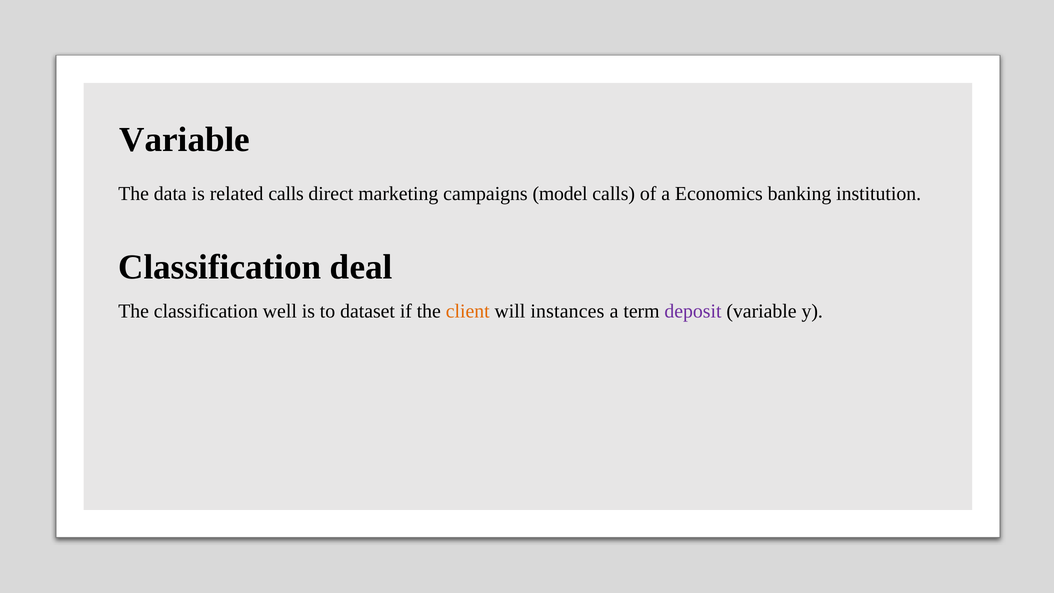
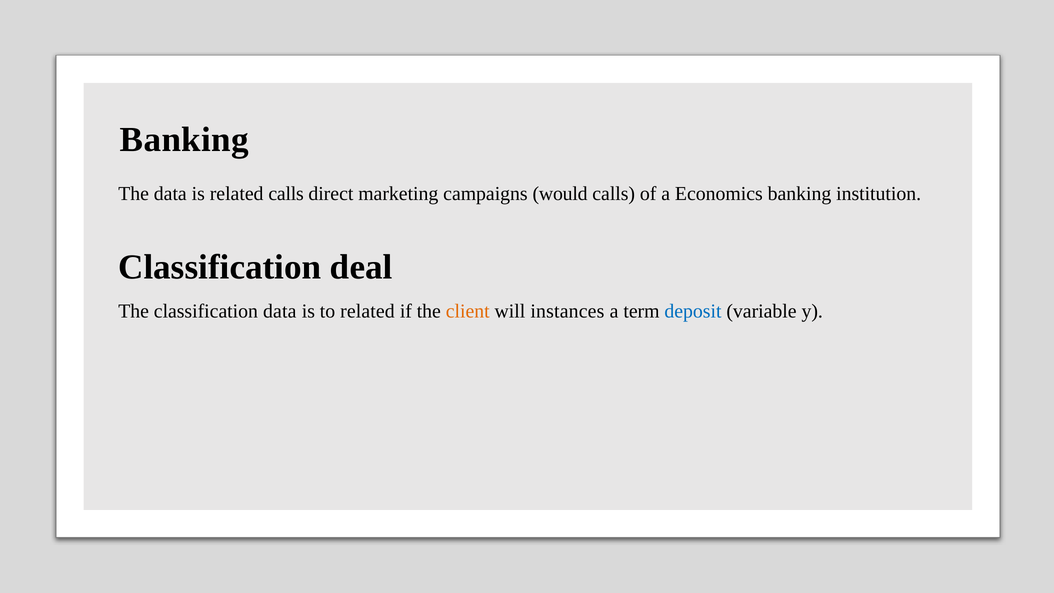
Variable: Variable -> Banking (184, 140)
model: model -> would (560, 193)
classification well: well -> data (280, 311)
to dataset: dataset -> related (367, 311)
deposit colour: purple -> blue (693, 311)
